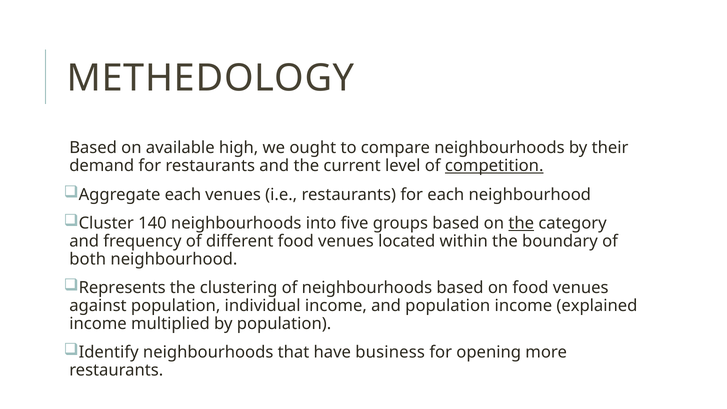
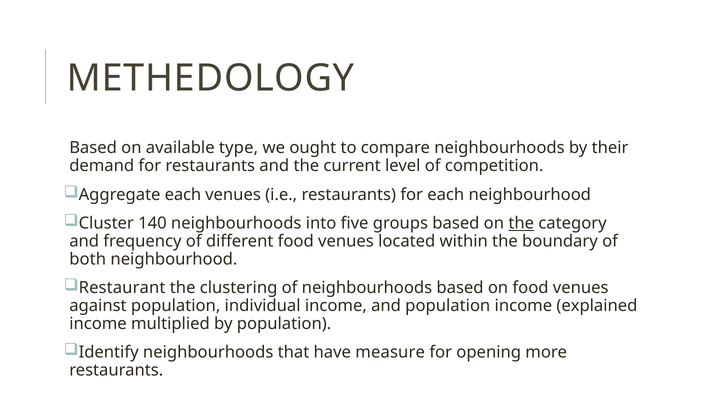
high: high -> type (239, 148)
competition underline: present -> none (494, 166)
Represents: Represents -> Restaurant (122, 288)
business: business -> measure (390, 352)
